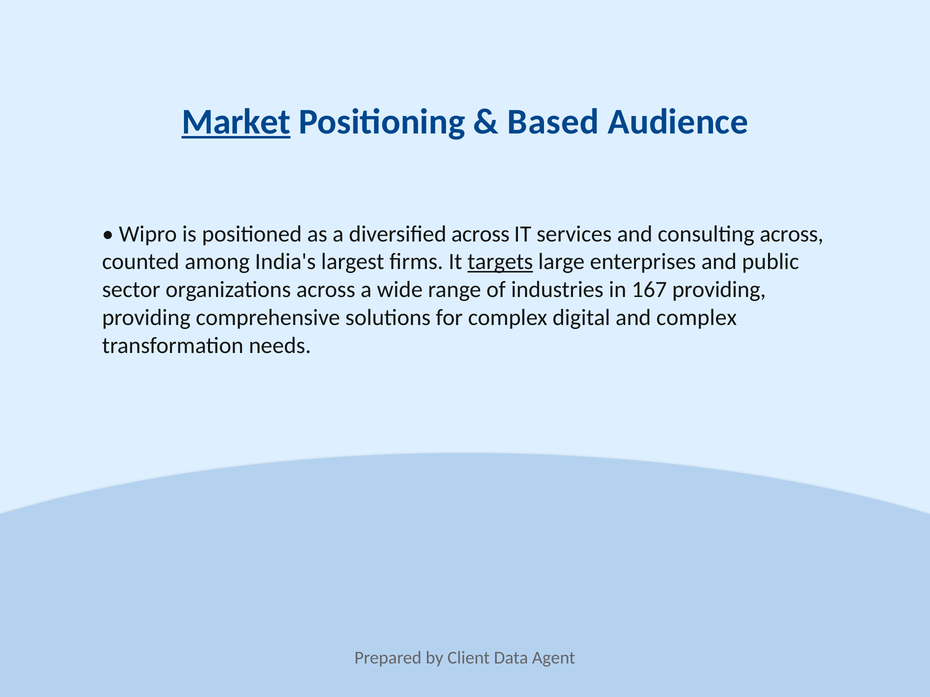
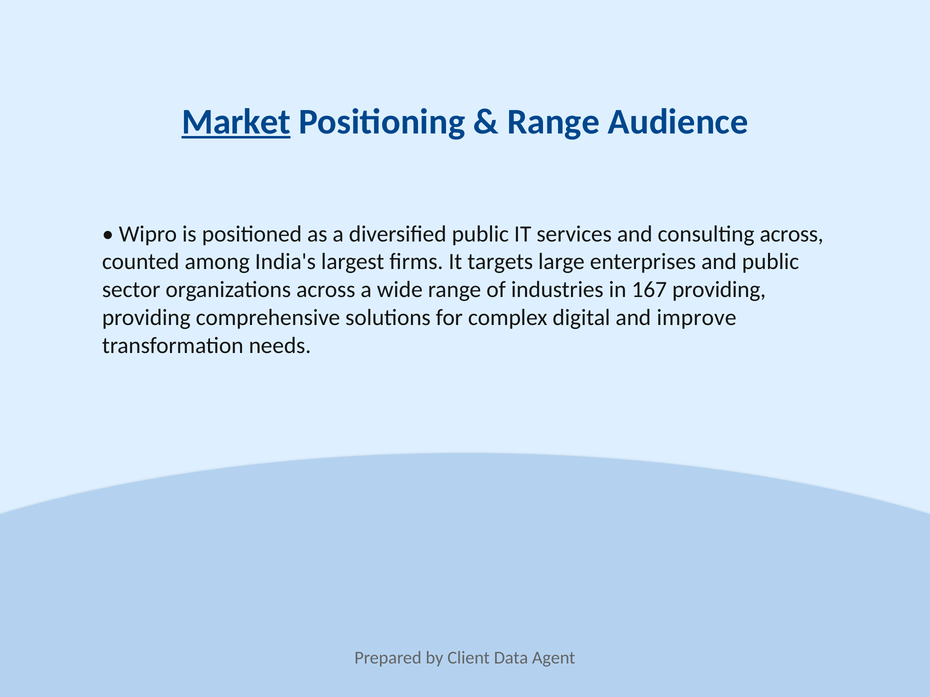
Based: Based -> Range (553, 122)
diversified across: across -> public (480, 234)
targets underline: present -> none (500, 262)
and complex: complex -> improve (697, 318)
